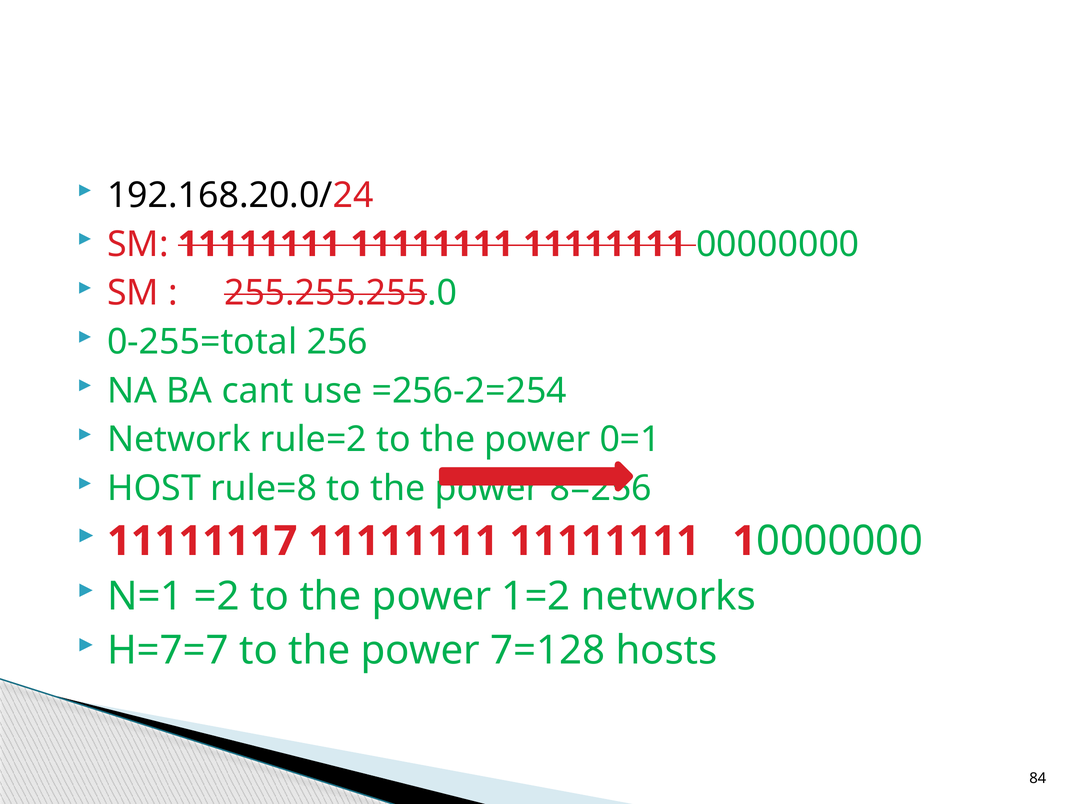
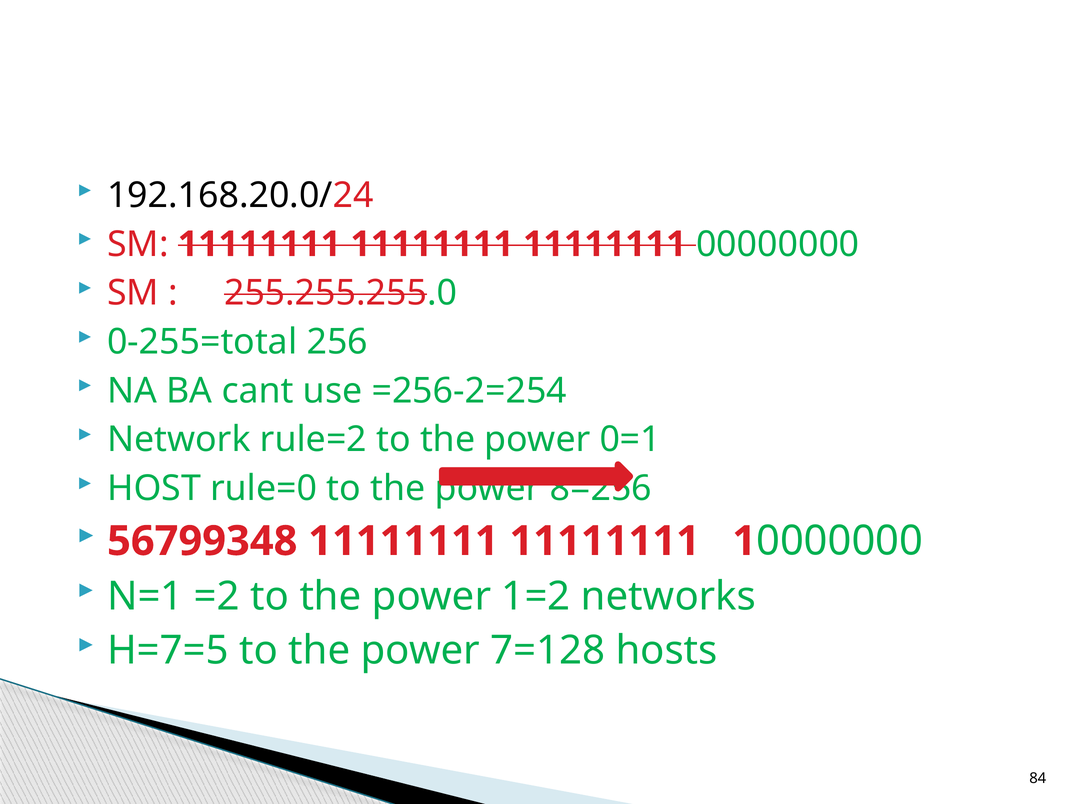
rule=8: rule=8 -> rule=0 (264, 488)
11111117: 11111117 -> 56799348 (202, 541)
H=7=7: H=7=7 -> H=7=5 (168, 650)
